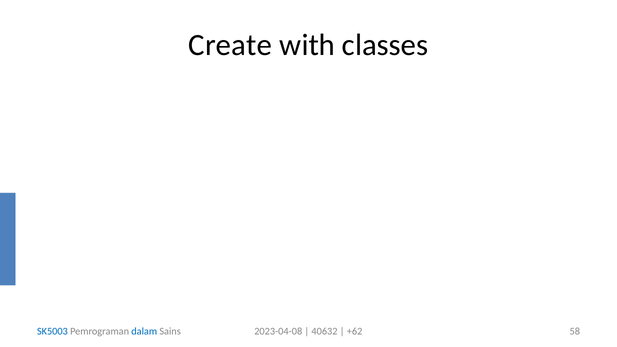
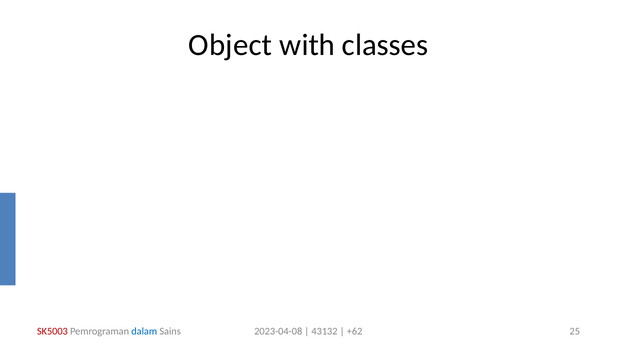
Create: Create -> Object (230, 45)
SK5003 colour: blue -> red (52, 332)
40632: 40632 -> 43132 (324, 332)
58: 58 -> 25 (575, 332)
